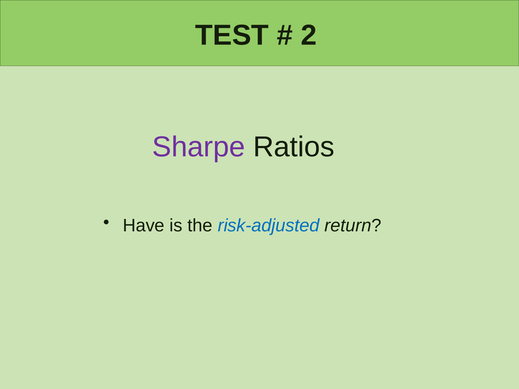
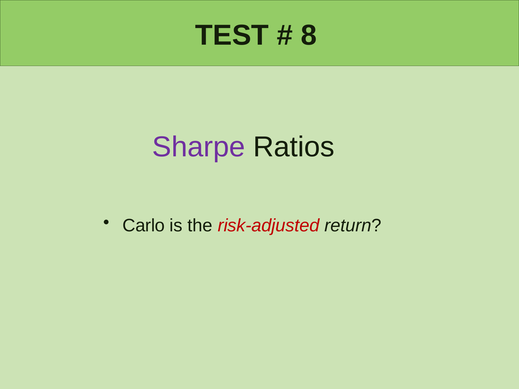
2: 2 -> 8 (309, 35)
Have: Have -> Carlo (144, 226)
risk-adjusted colour: blue -> red (269, 226)
